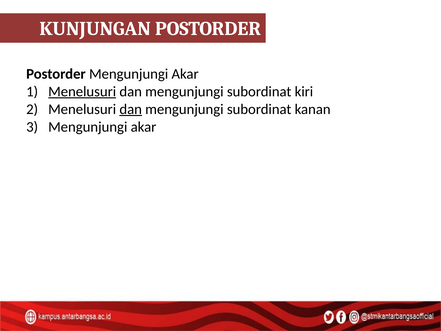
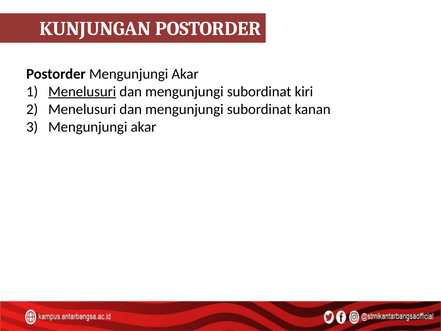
dan underline: present -> none (131, 109)
